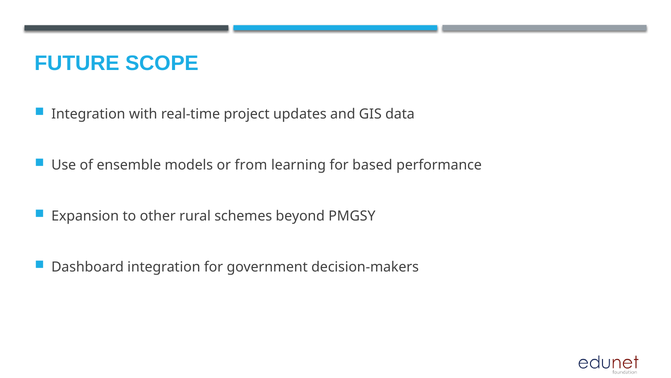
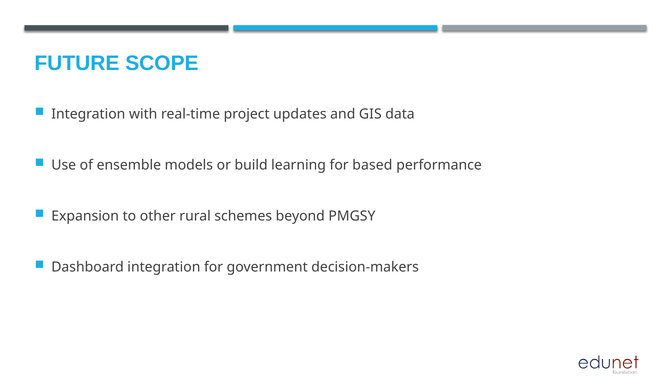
from: from -> build (251, 165)
